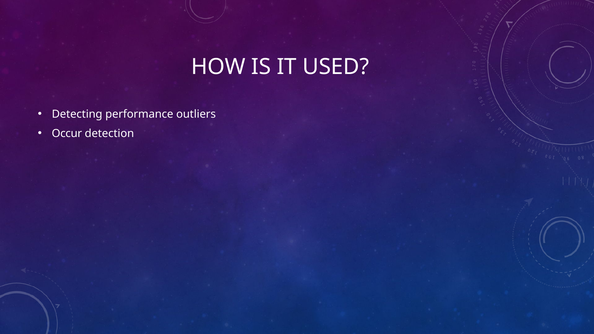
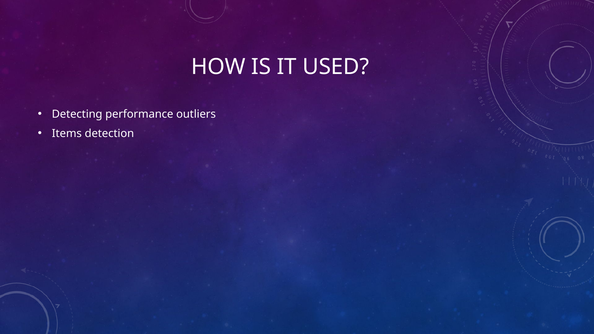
Occur: Occur -> Items (67, 134)
